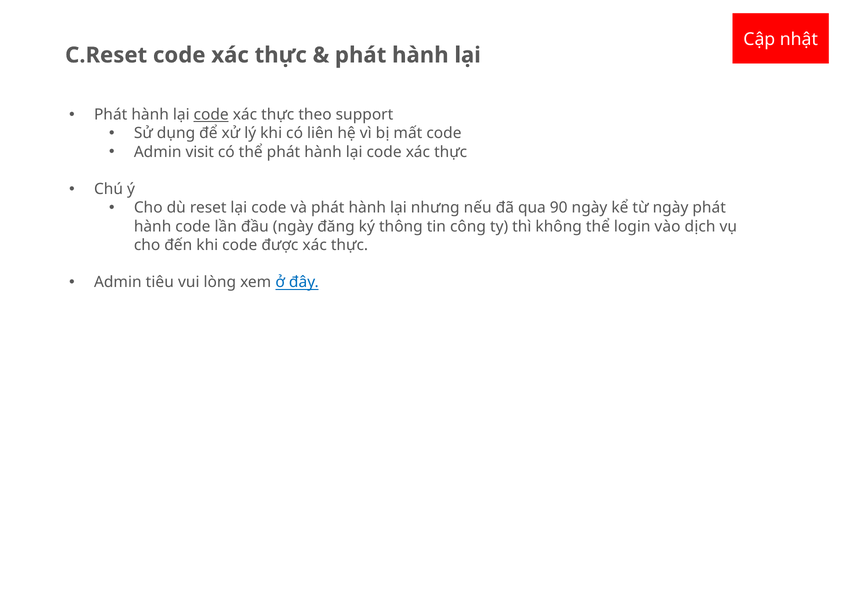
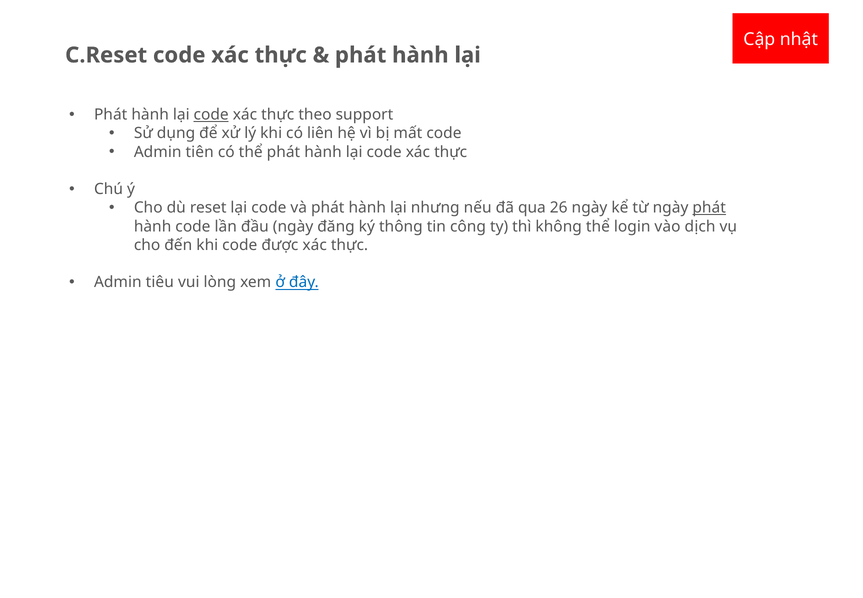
visit: visit -> tiên (200, 152)
90: 90 -> 26 (559, 208)
phát underline: none -> present (709, 208)
